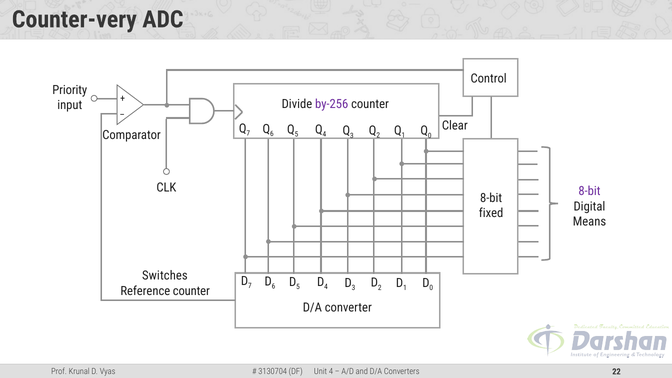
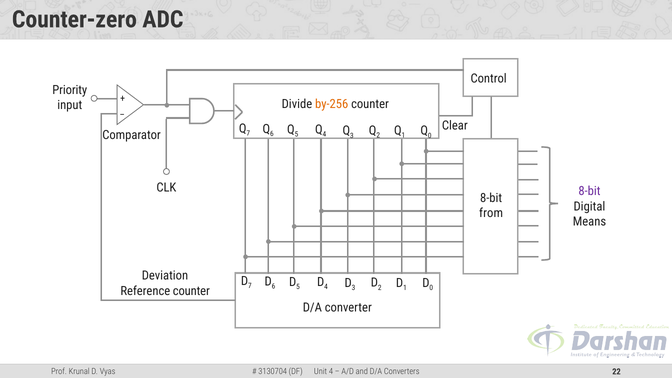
Counter-very: Counter-very -> Counter-zero (74, 19)
by-256 colour: purple -> orange (332, 104)
fixed: fixed -> from (491, 213)
Switches: Switches -> Deviation (165, 276)
